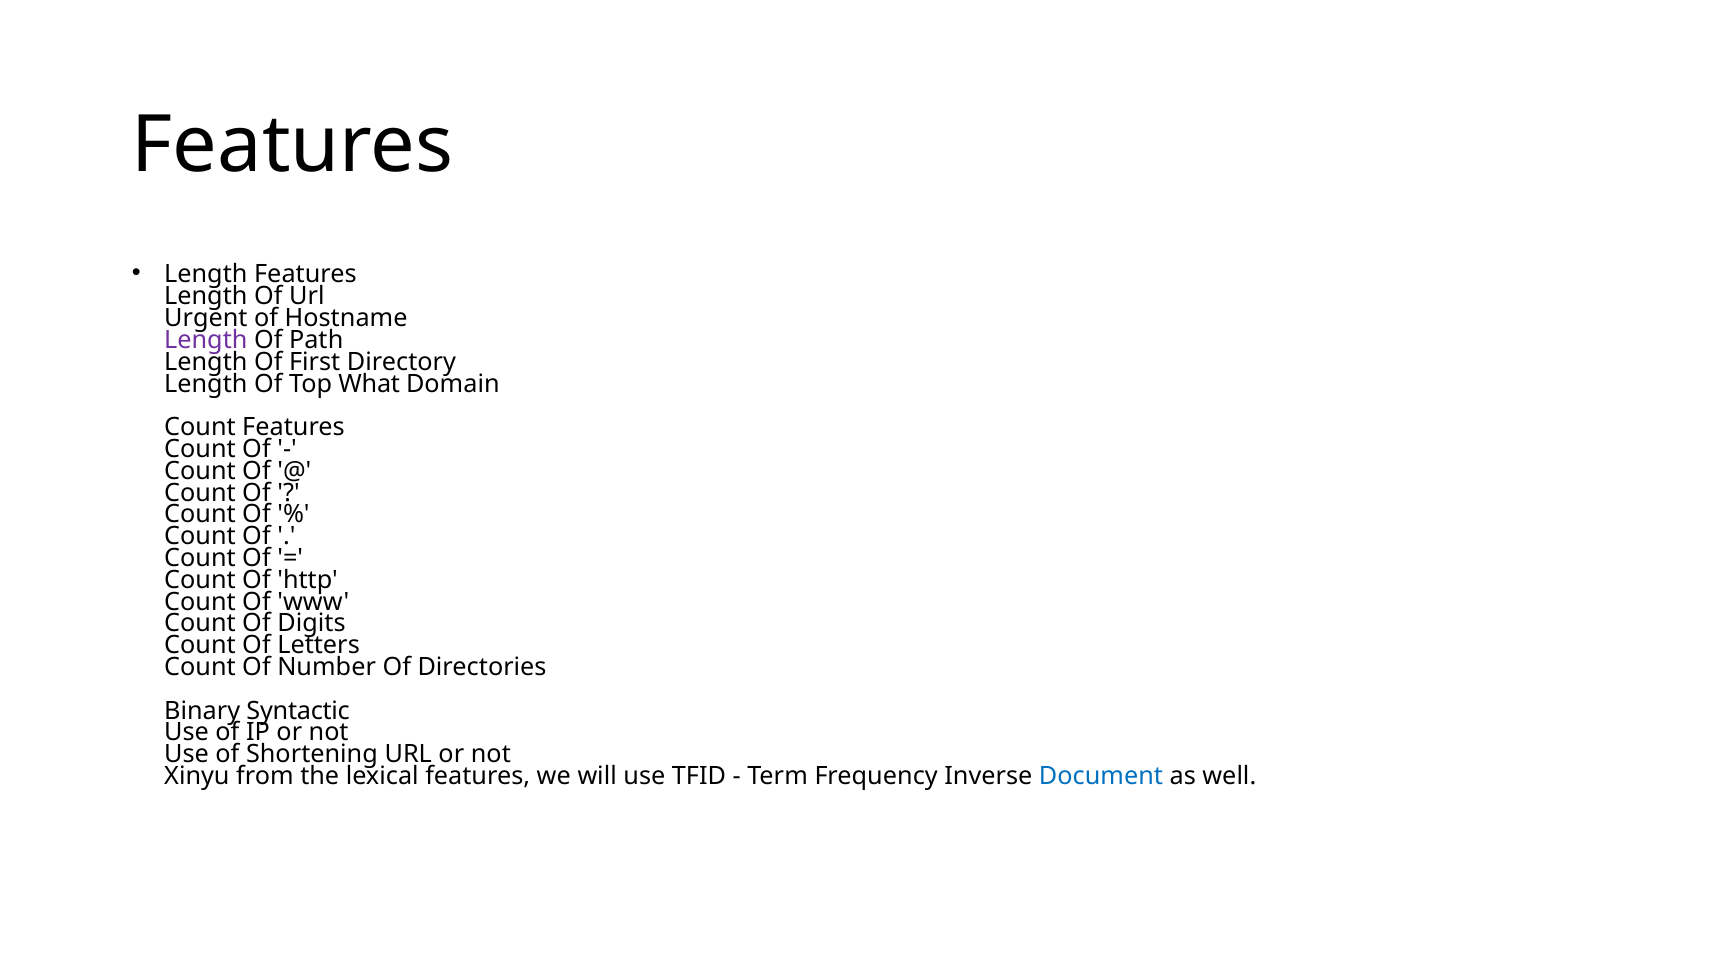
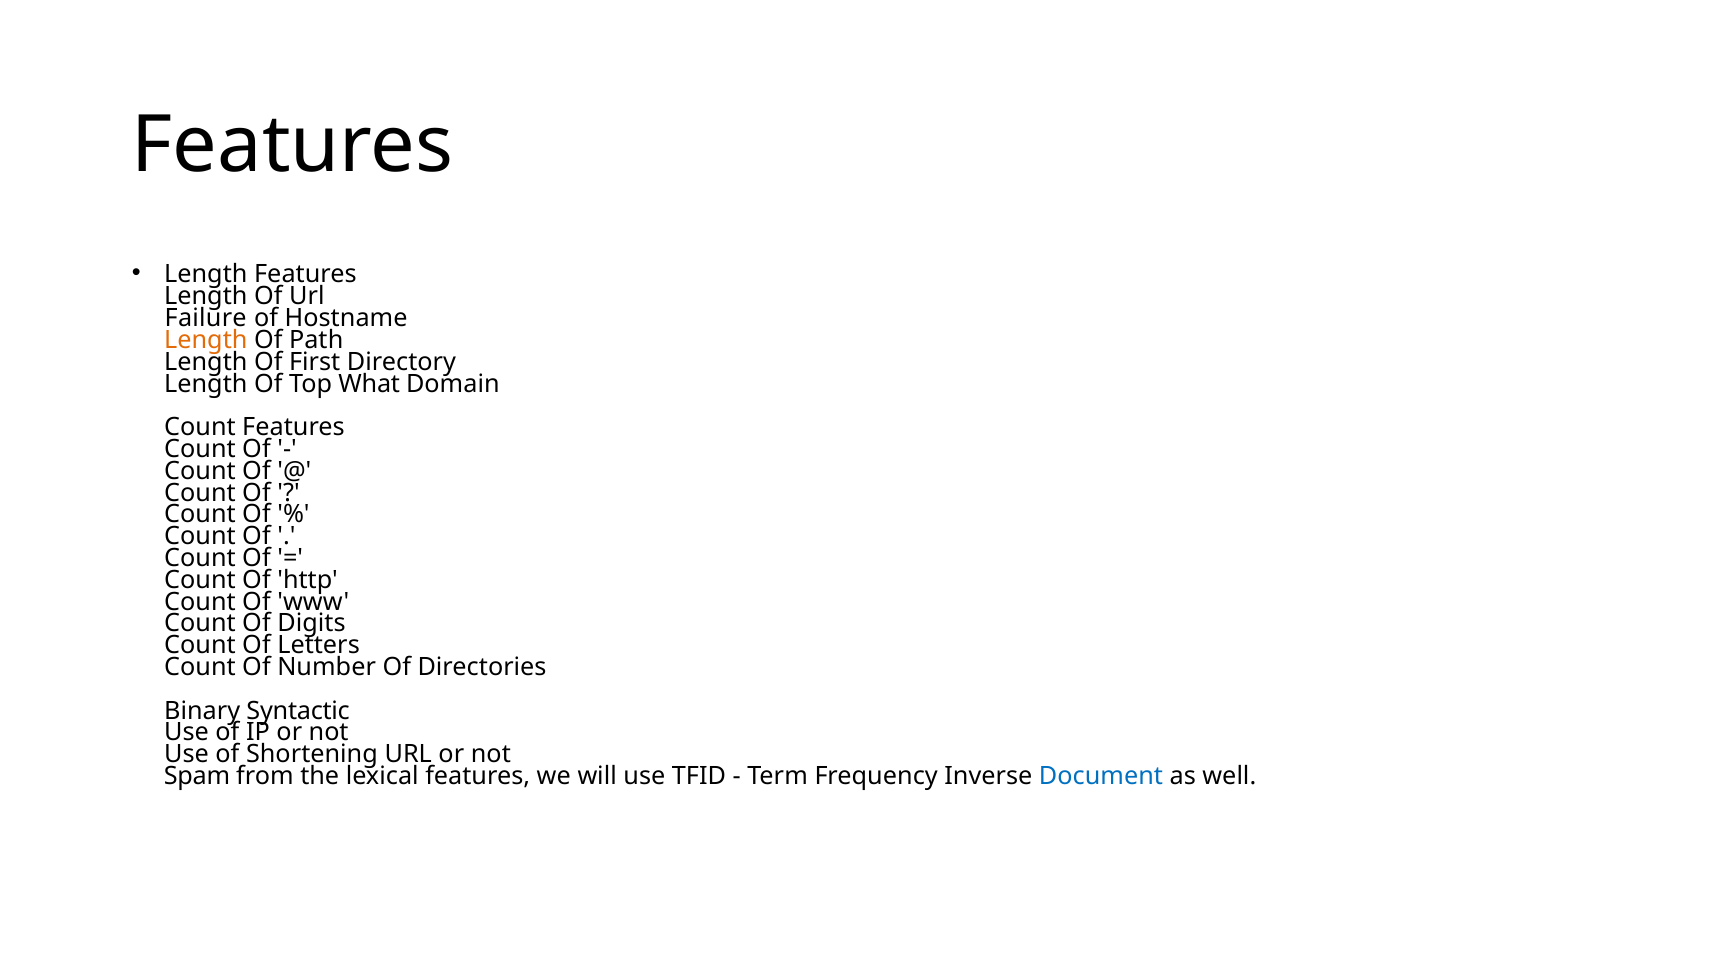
Urgent: Urgent -> Failure (206, 318)
Length colour: purple -> orange (206, 340)
Xinyu: Xinyu -> Spam (197, 776)
